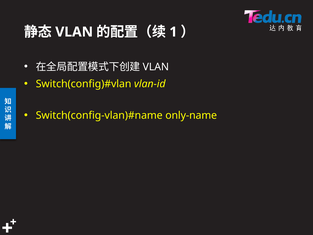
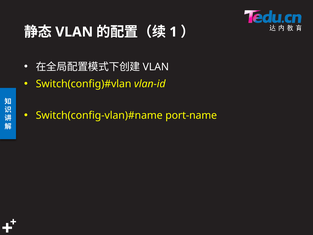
only-name: only-name -> port-name (191, 115)
